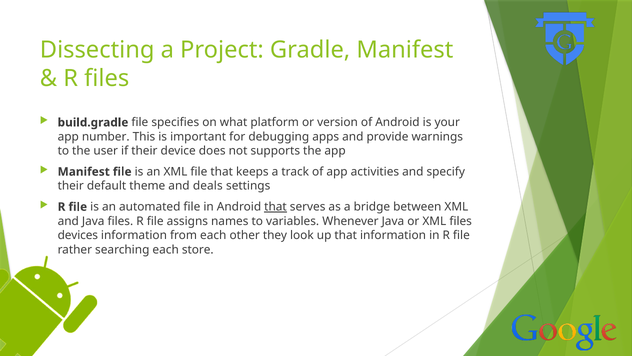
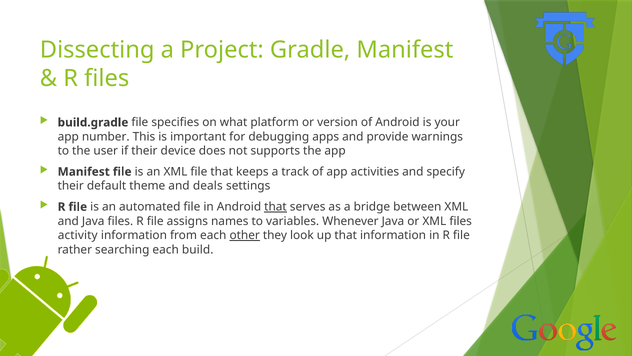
devices: devices -> activity (78, 235)
other underline: none -> present (245, 235)
store: store -> build (198, 249)
